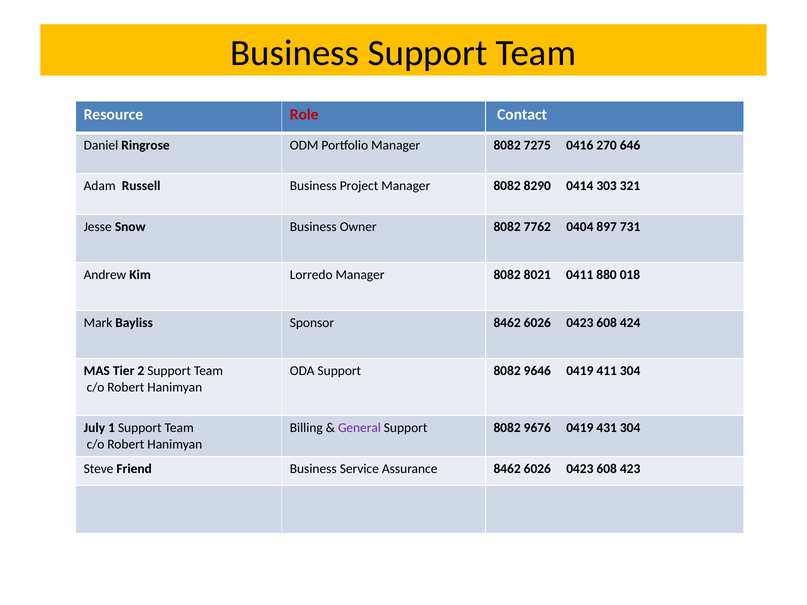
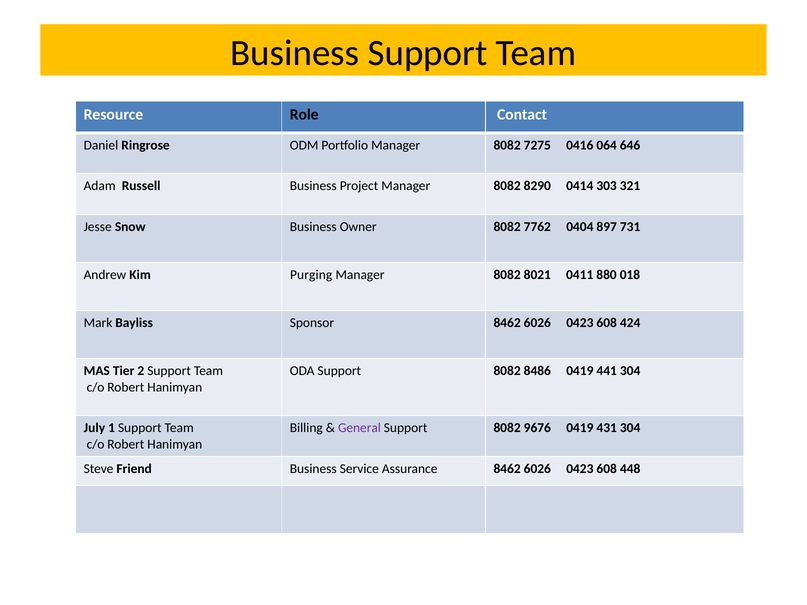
Role colour: red -> black (304, 115)
270: 270 -> 064 (607, 145)
Lorredo: Lorredo -> Purging (311, 275)
9646: 9646 -> 8486 (537, 371)
411: 411 -> 441 (607, 371)
423: 423 -> 448 (630, 469)
